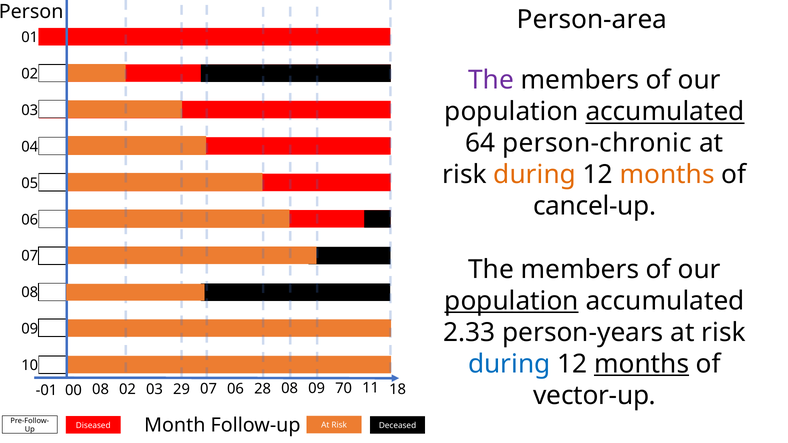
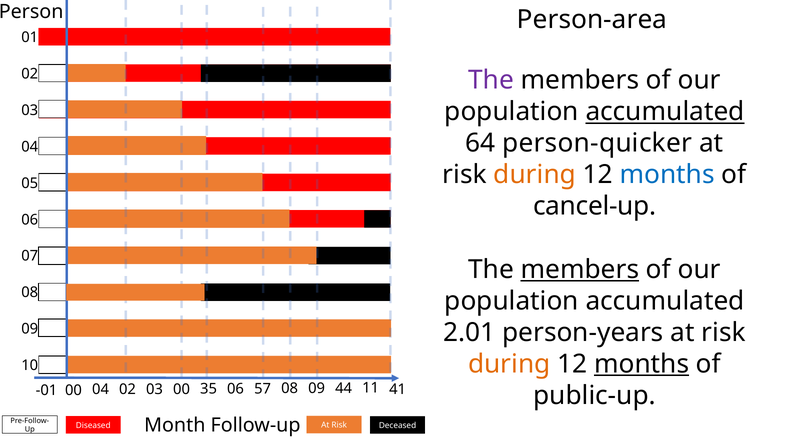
person-chronic: person-chronic -> person-quicker (597, 143)
months colour: orange -> blue (667, 175)
members underline: none -> present (580, 269)
population underline: present -> none (512, 301)
2.33: 2.33 -> 2.01 (469, 333)
during colour: blue -> orange (509, 364)
-01 08: 08 -> 04 (101, 389)
03 29: 29 -> 00 (182, 389)
00 07: 07 -> 35 (209, 389)
28: 28 -> 57 (263, 389)
70: 70 -> 44 (344, 388)
18: 18 -> 41 (398, 389)
vector-up: vector-up -> public-up (595, 396)
